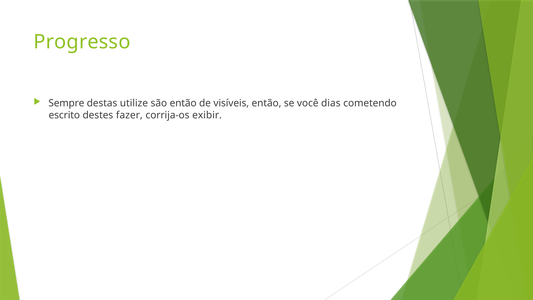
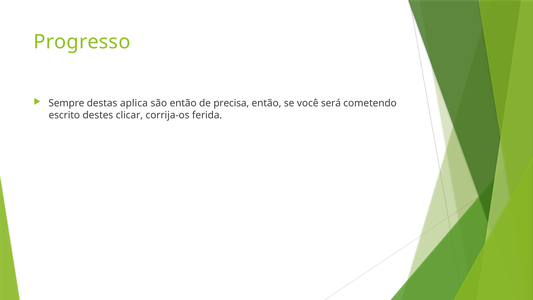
utilize: utilize -> aplica (134, 103)
visíveis: visíveis -> precisa (231, 103)
dias: dias -> será (331, 103)
fazer: fazer -> clicar (129, 115)
exibir: exibir -> ferida (207, 115)
